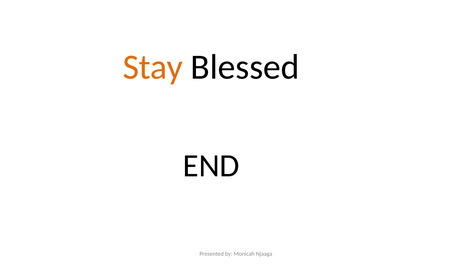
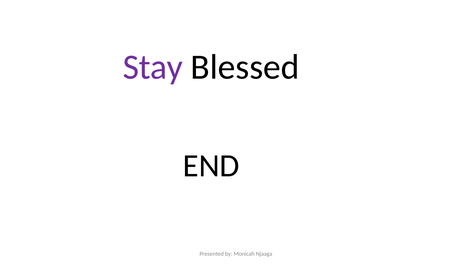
Stay colour: orange -> purple (153, 67)
